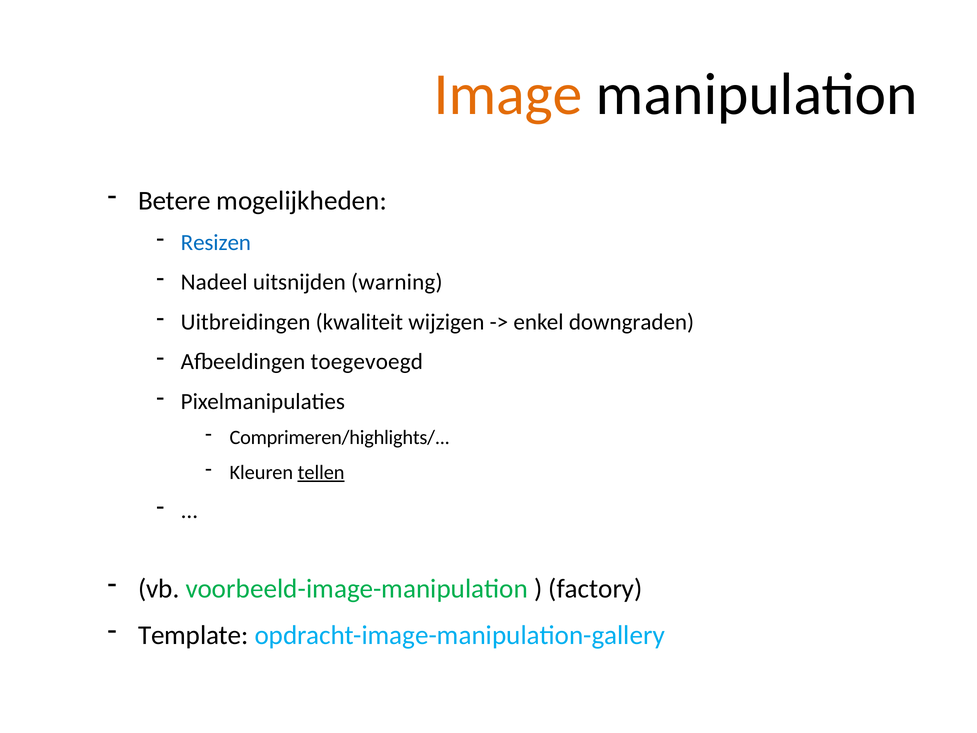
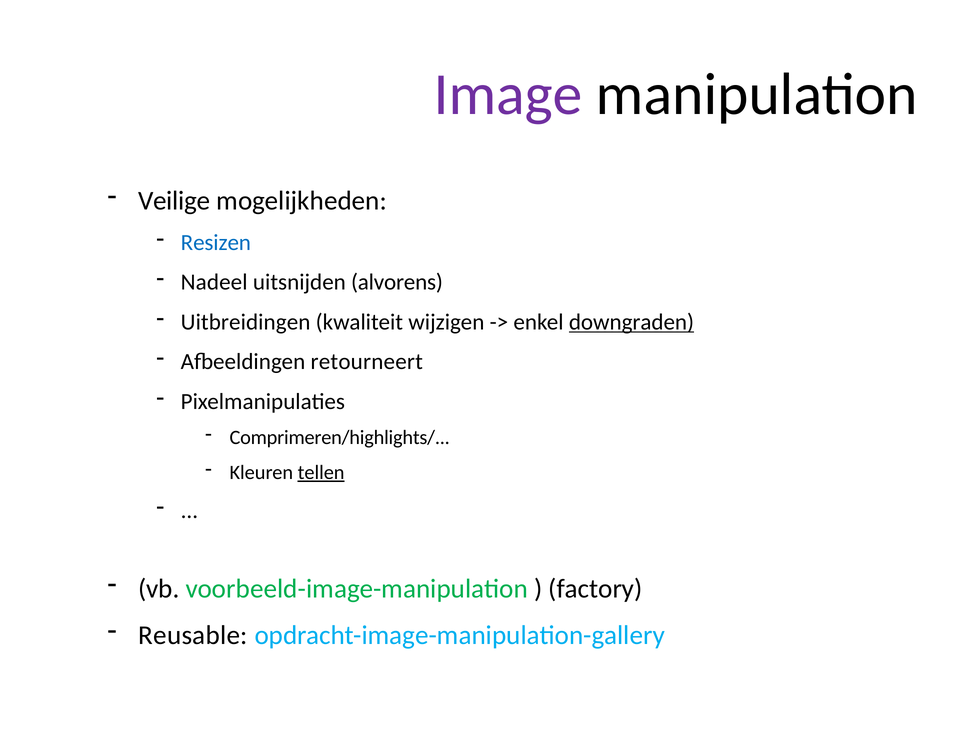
Image colour: orange -> purple (508, 95)
Betere: Betere -> Veilige (174, 201)
warning: warning -> alvorens (397, 282)
downgraden underline: none -> present (631, 322)
toegevoegd: toegevoegd -> retourneert (367, 362)
Template: Template -> Reusable (193, 635)
